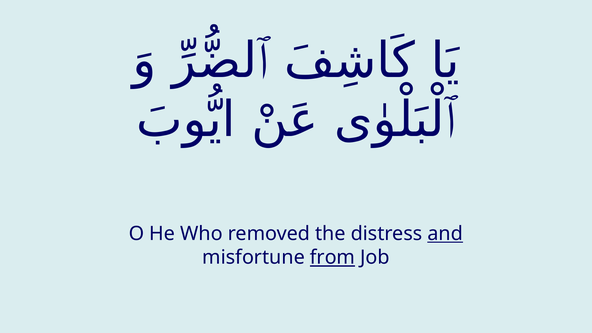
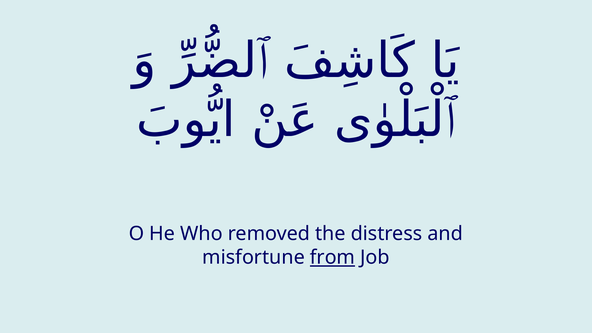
and underline: present -> none (445, 234)
